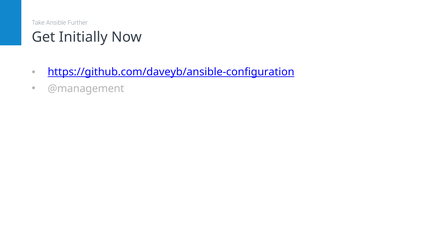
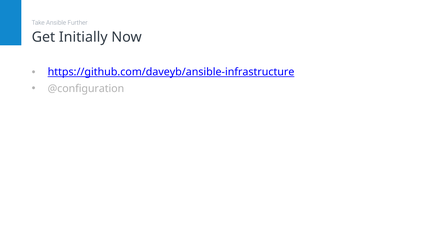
https://github.com/daveyb/ansible-configuration: https://github.com/daveyb/ansible-configuration -> https://github.com/daveyb/ansible-infrastructure (171, 72)
@management: @management -> @configuration (86, 89)
